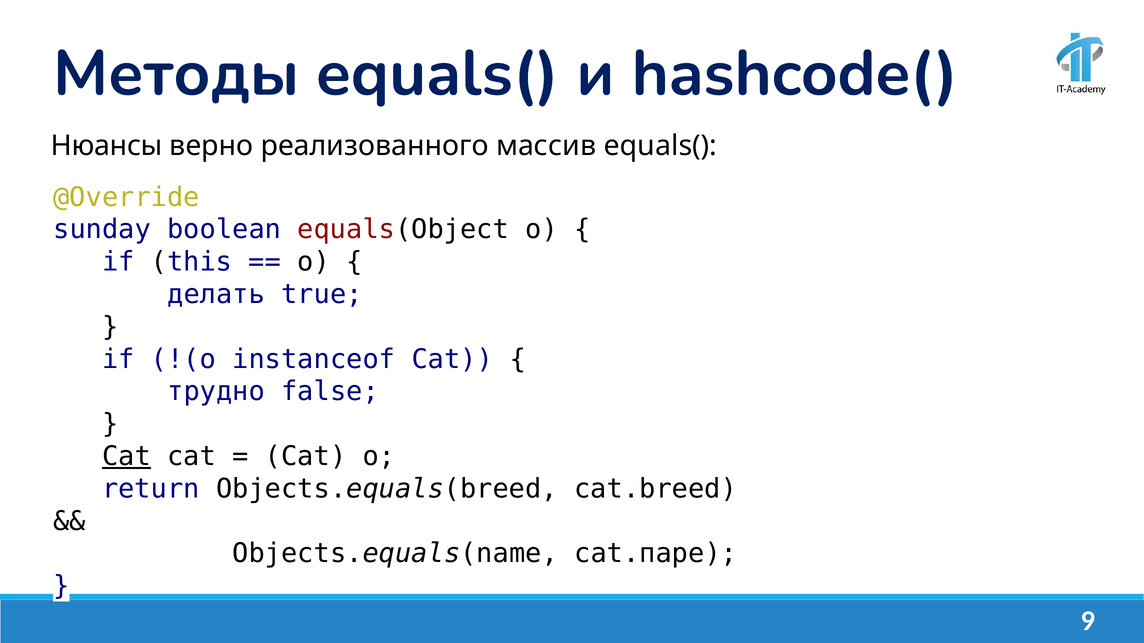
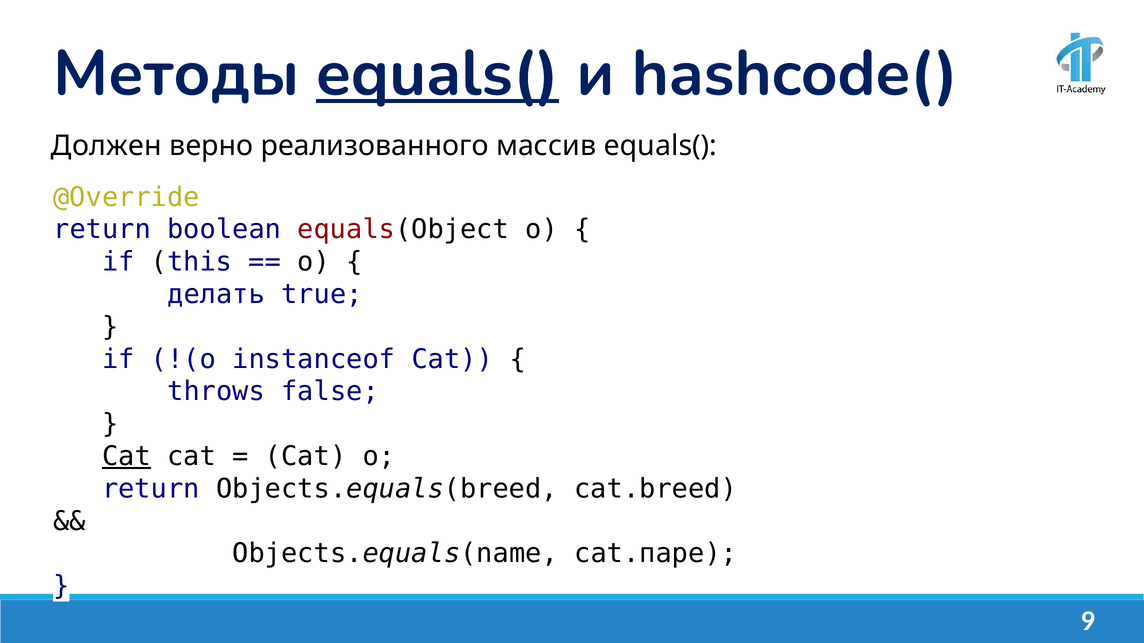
equals( underline: none -> present (437, 74)
Нюансы: Нюансы -> Должен (106, 146)
sunday: sunday -> return (102, 230)
трудно: трудно -> throws (216, 392)
